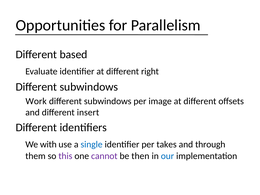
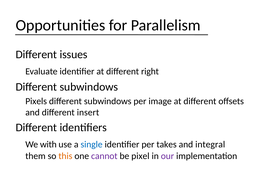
based: based -> issues (74, 55)
Work: Work -> Pixels (36, 101)
through: through -> integral (210, 144)
this colour: purple -> orange (65, 156)
then: then -> pixel (140, 156)
our colour: blue -> purple (167, 156)
